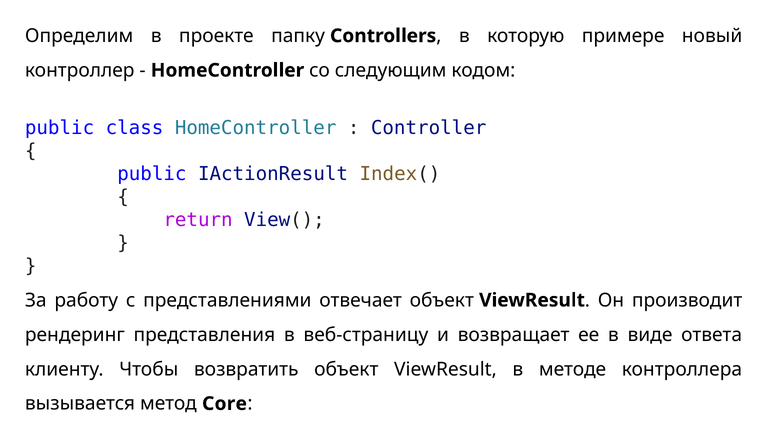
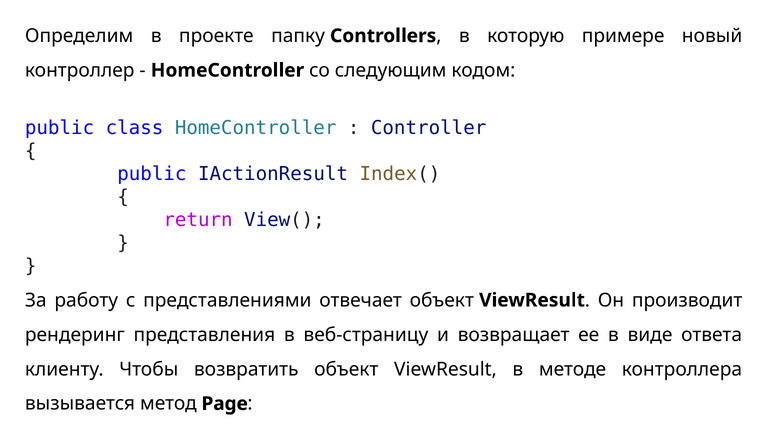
Core: Core -> Page (225, 404)
